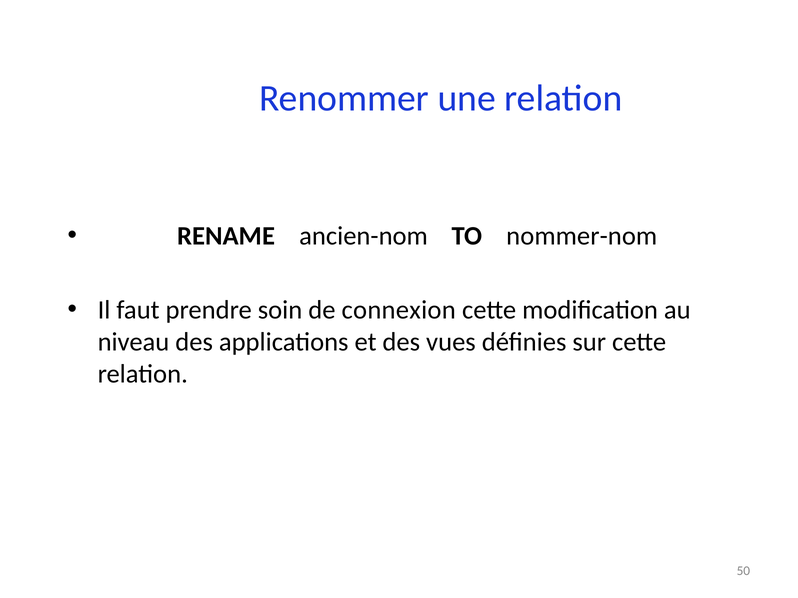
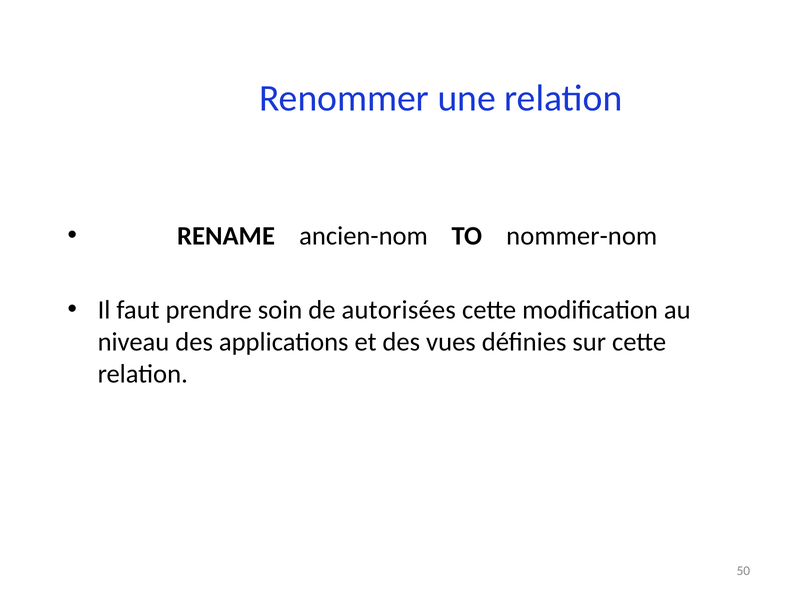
connexion: connexion -> autorisées (399, 310)
